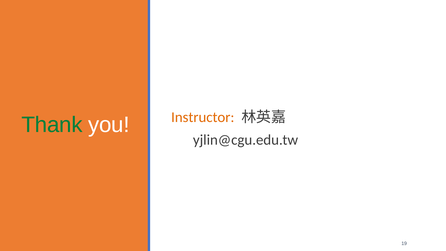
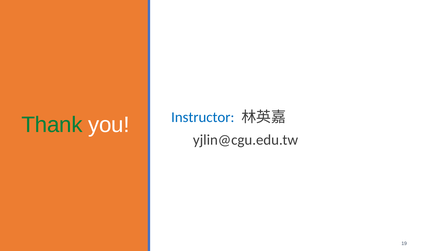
Instructor colour: orange -> blue (203, 117)
